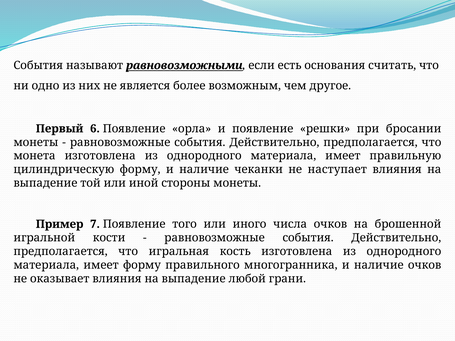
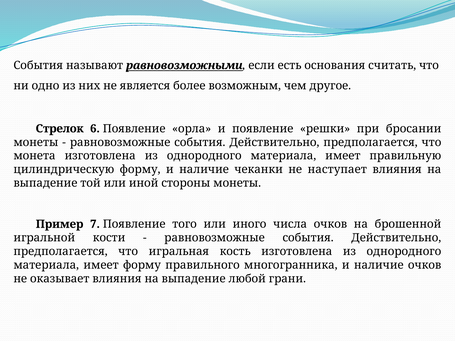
Первый: Первый -> Стрелок (60, 129)
